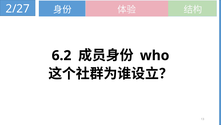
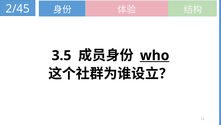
2/27: 2/27 -> 2/45 (18, 9)
6.2: 6.2 -> 3.5 (61, 55)
who underline: none -> present (155, 55)
